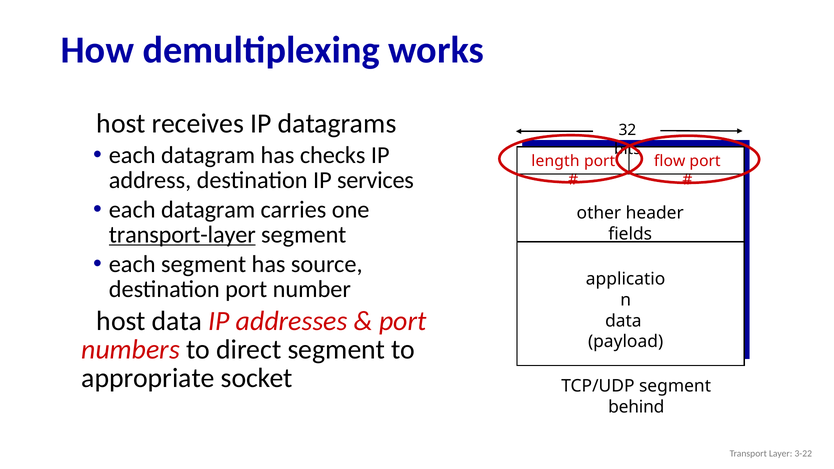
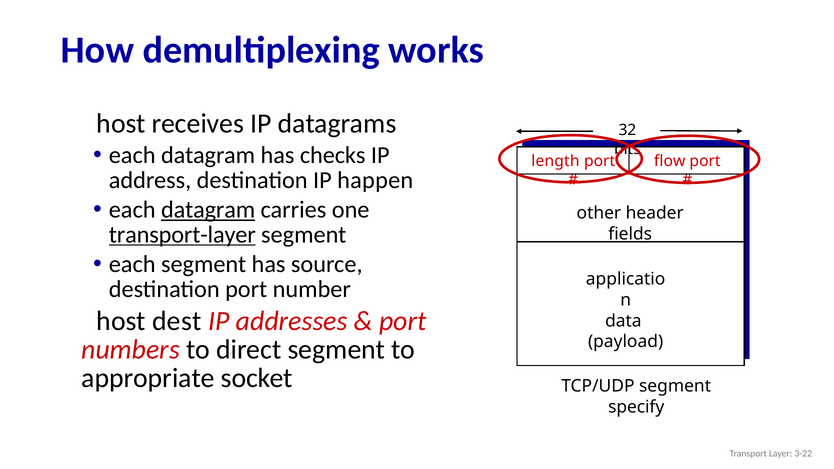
services: services -> happen (375, 180)
datagram underline: none -> present (208, 210)
data: data -> dest (177, 321)
behind: behind -> specify (636, 407)
